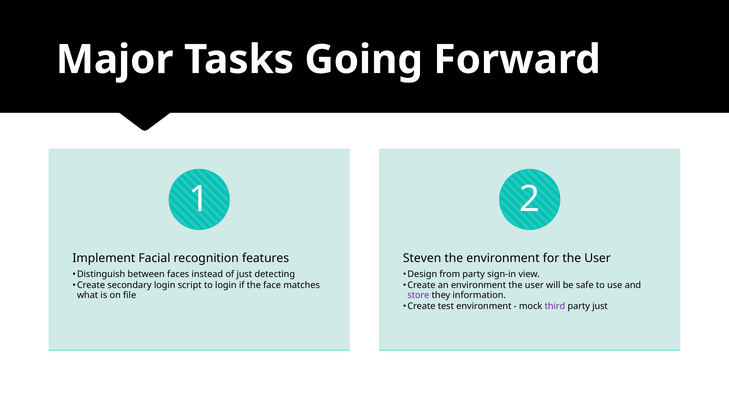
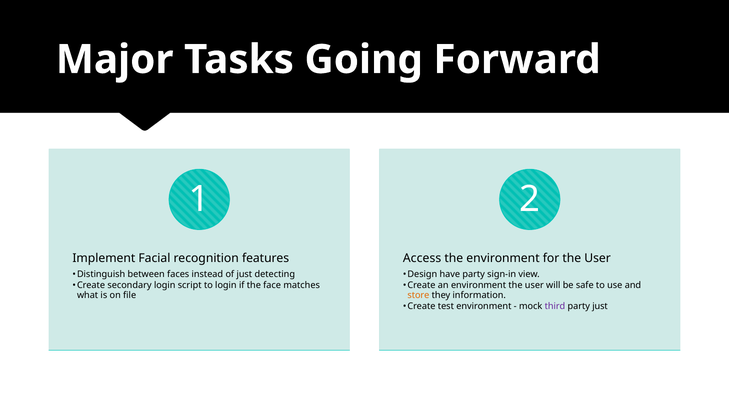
Steven: Steven -> Access (422, 258)
from: from -> have (450, 274)
store colour: purple -> orange (418, 295)
